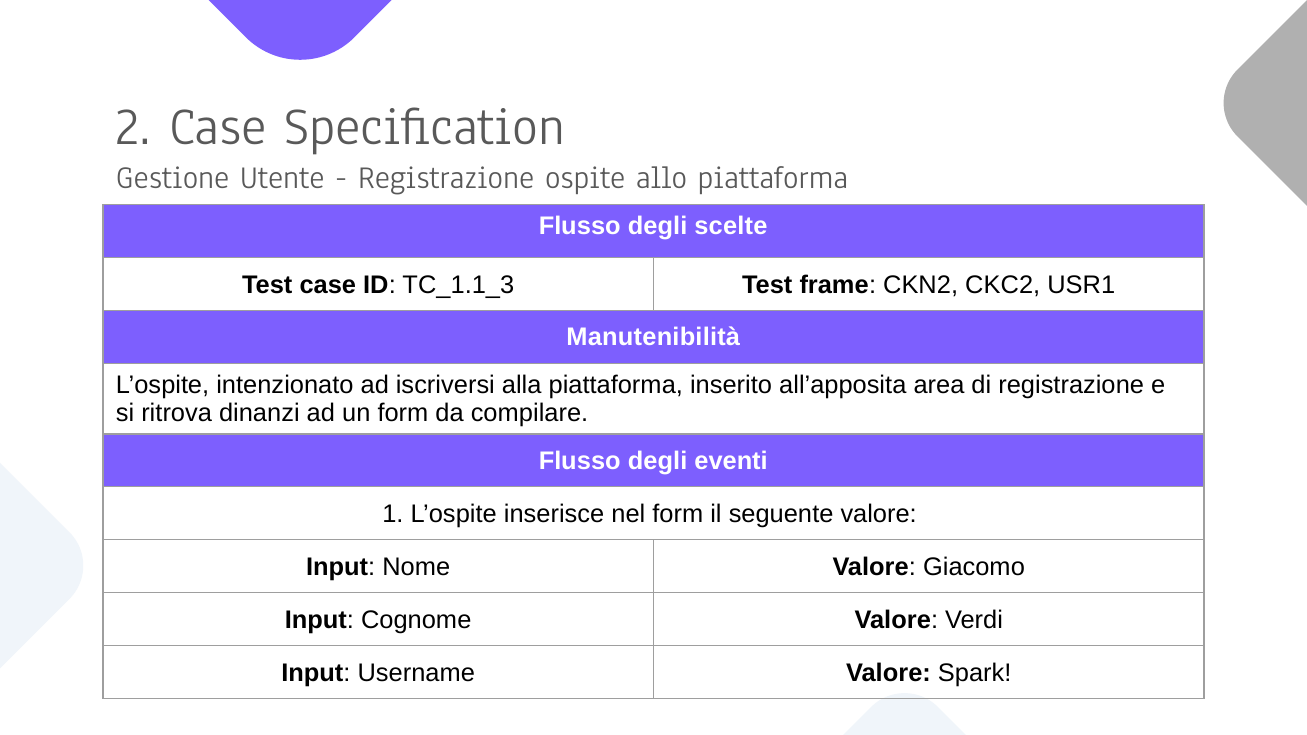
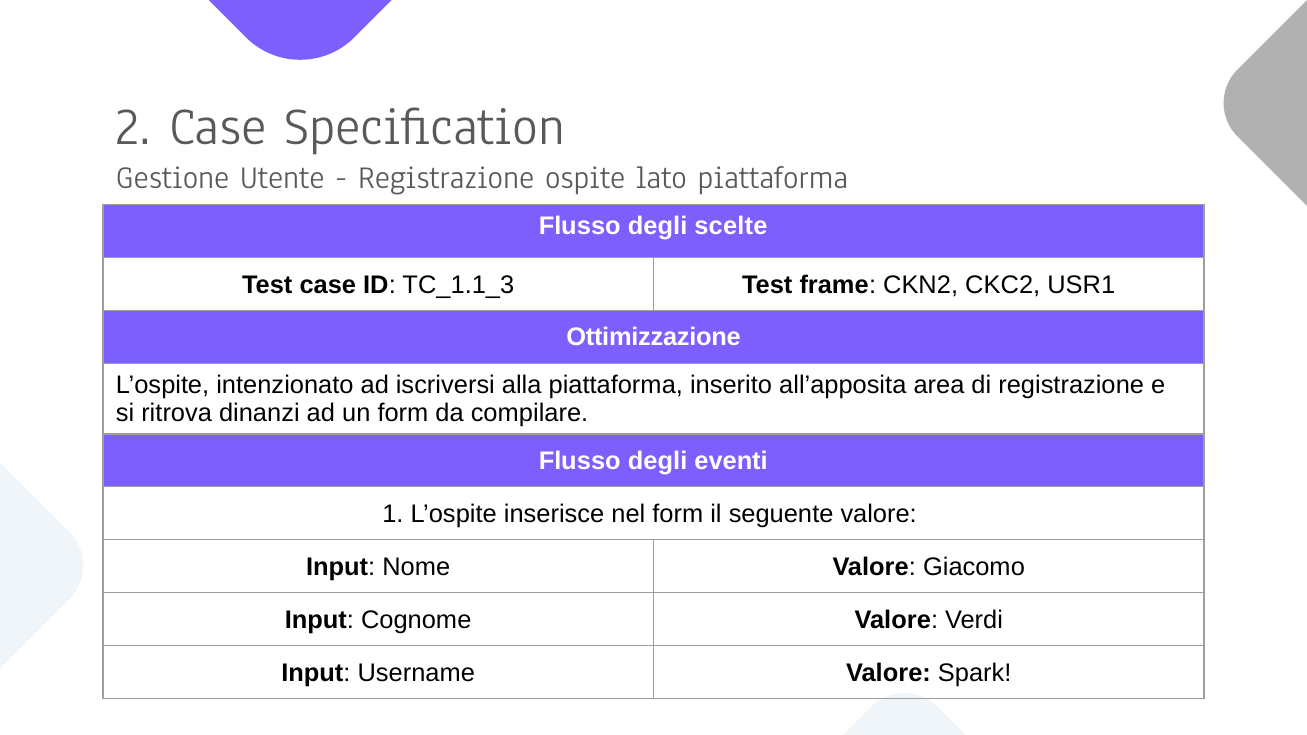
allo: allo -> lato (661, 177)
Manutenibilità: Manutenibilità -> Ottimizzazione (654, 338)
